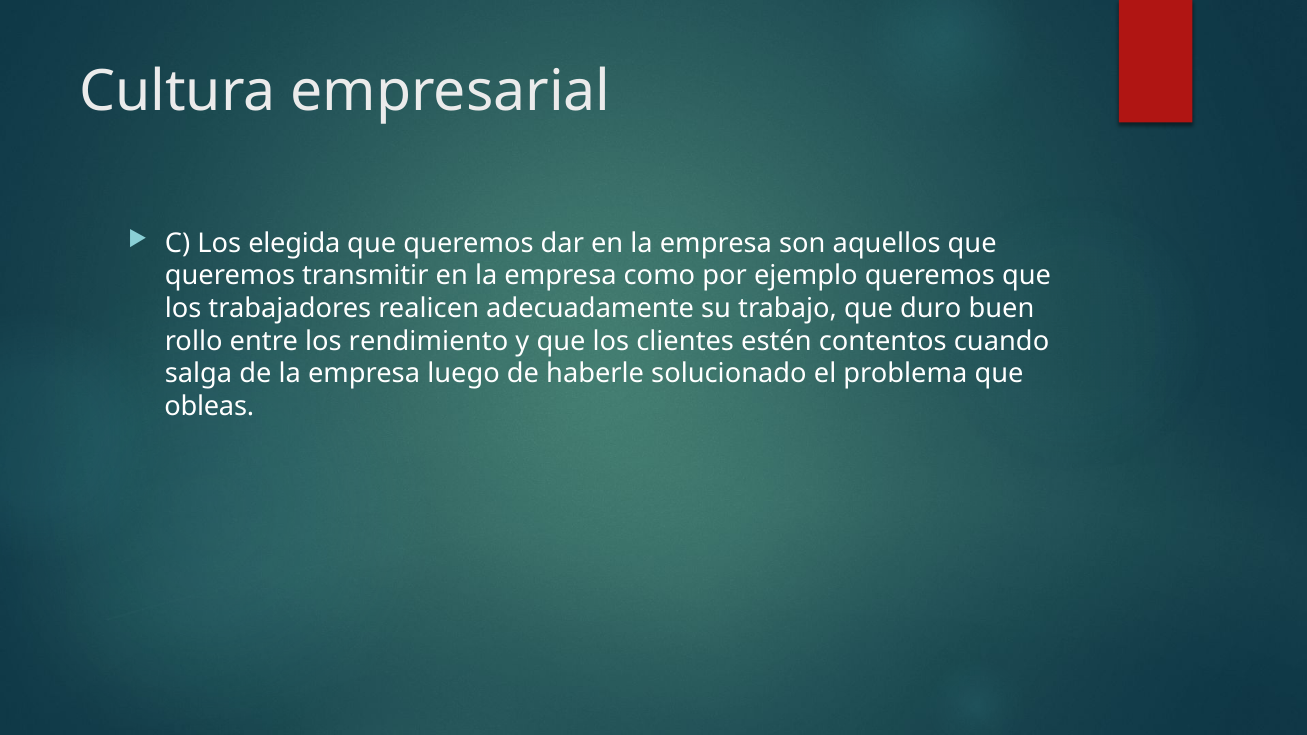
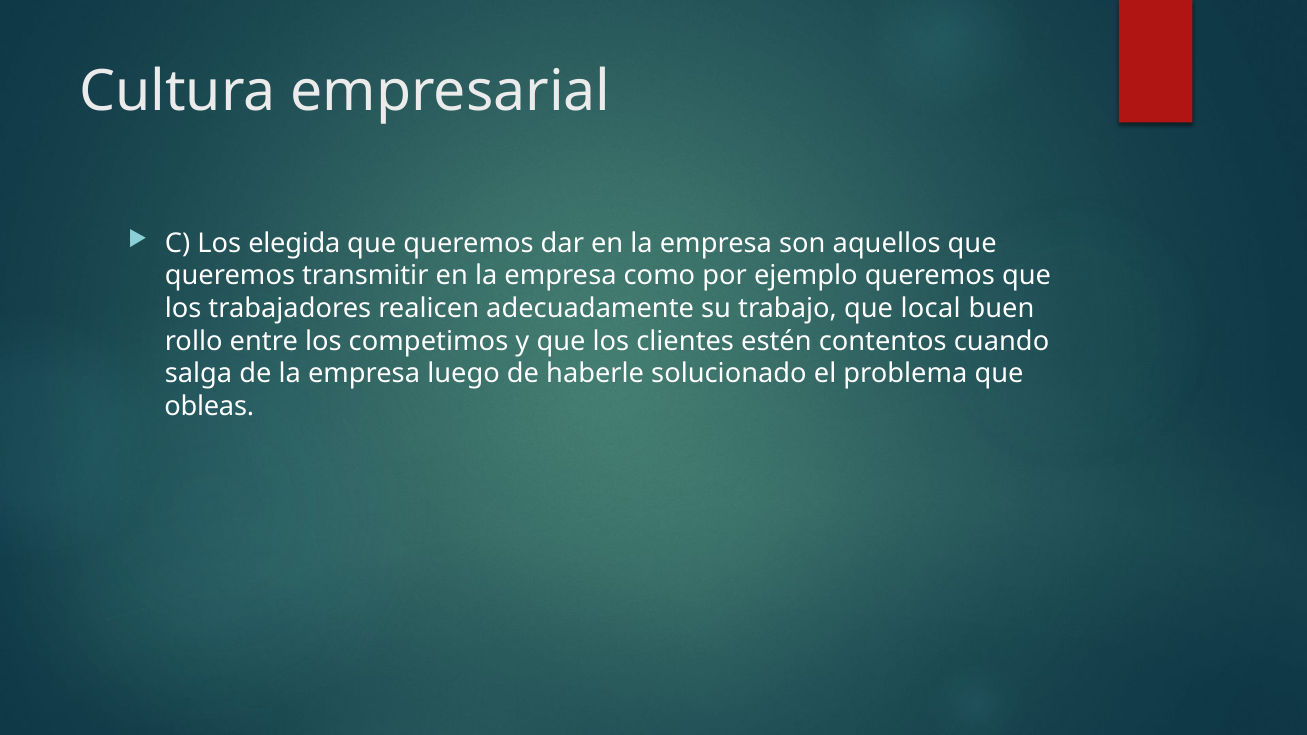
duro: duro -> local (931, 309)
rendimiento: rendimiento -> competimos (429, 341)
